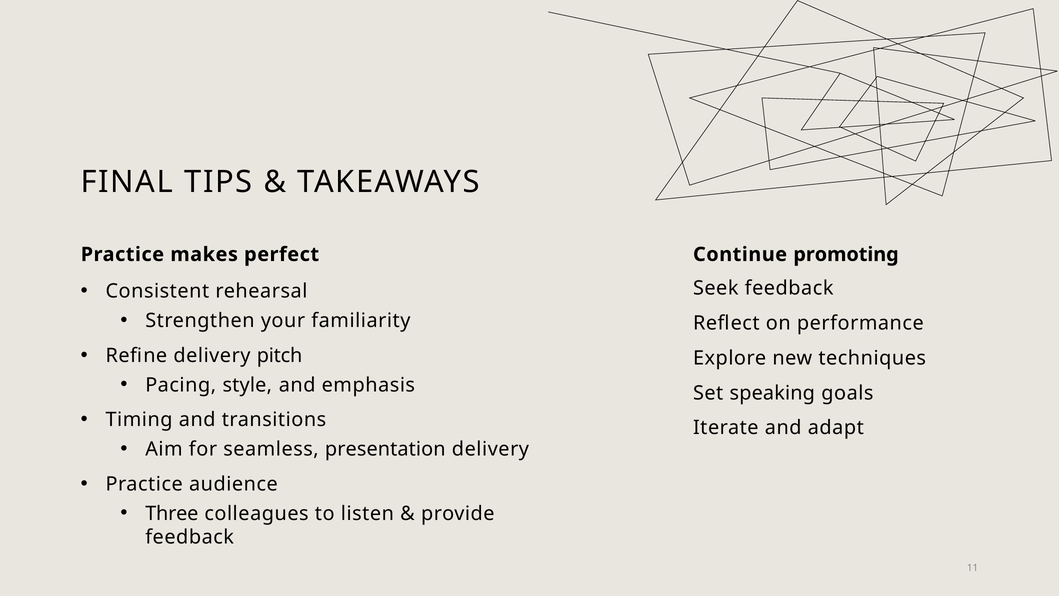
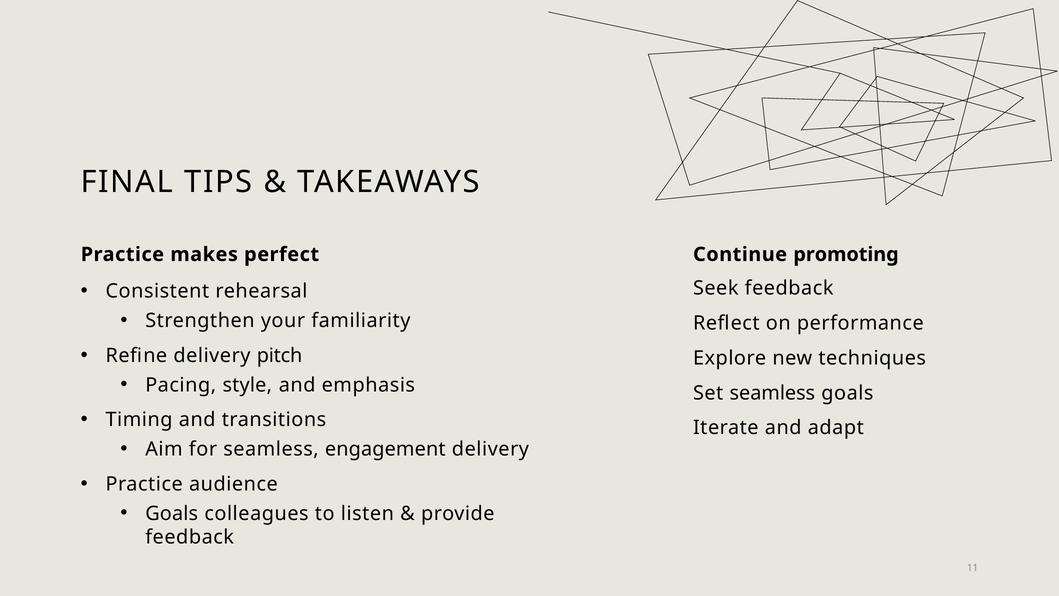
Set speaking: speaking -> seamless (772, 393)
presentation: presentation -> engagement (385, 449)
Three: Three -> Goals (172, 513)
